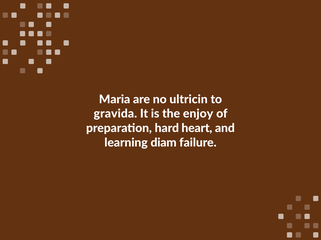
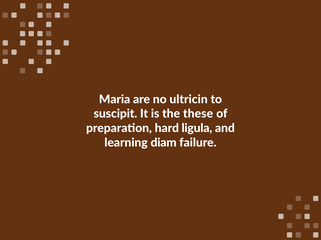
gravida: gravida -> suscipit (115, 114)
enjoy: enjoy -> these (198, 114)
heart: heart -> ligula (197, 129)
